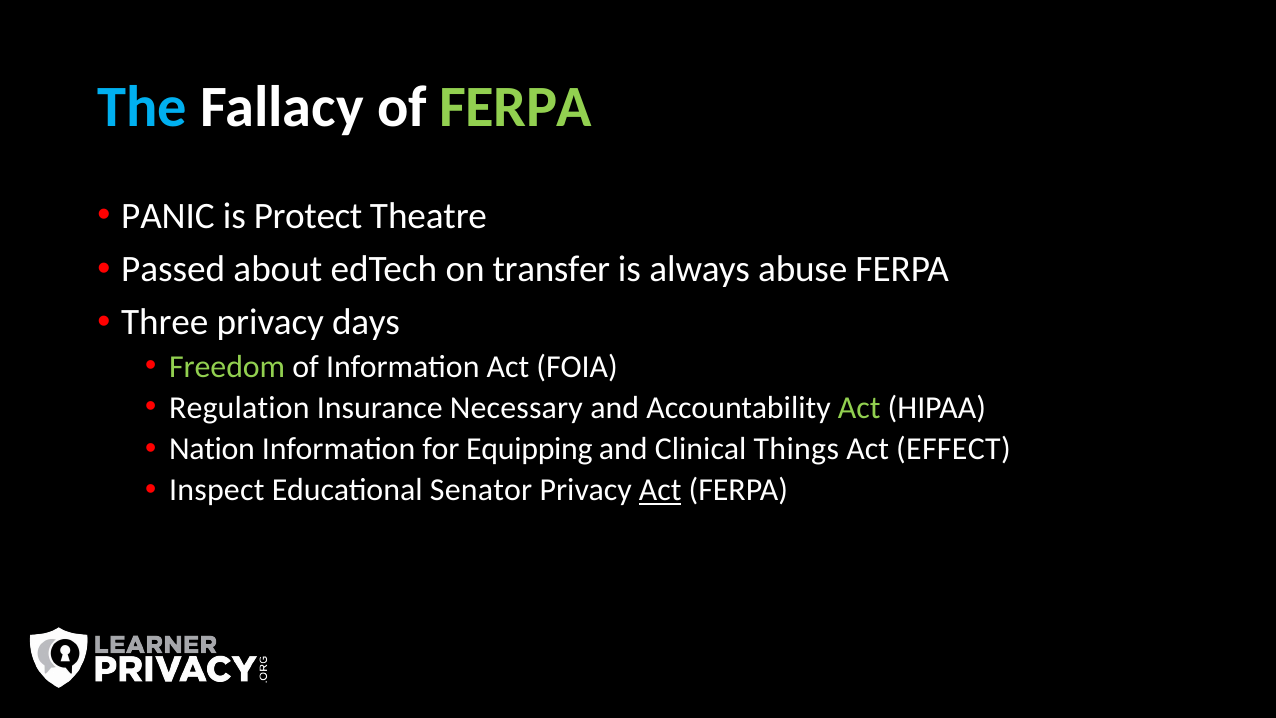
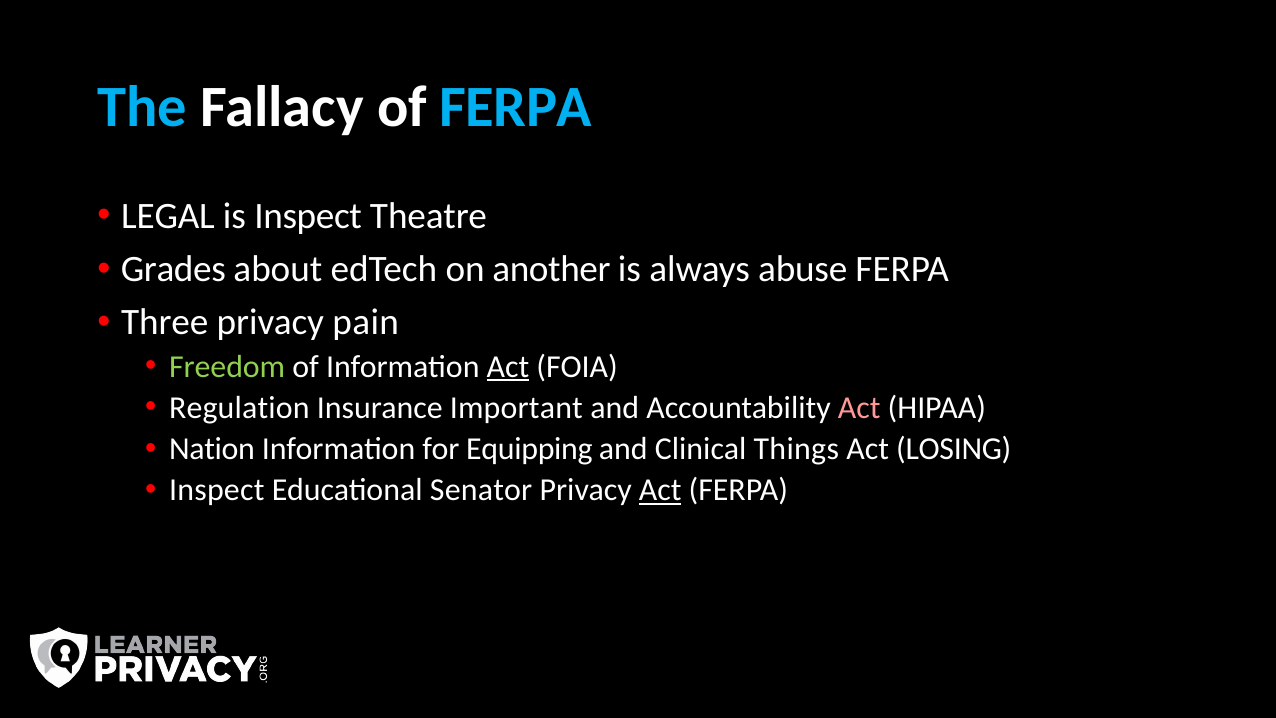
FERPA colour: light green -> light blue (516, 107)
PANIC: PANIC -> LEGAL (168, 216)
is Protect: Protect -> Inspect (308, 216)
Passed: Passed -> Grades (173, 269)
transfer: transfer -> another (551, 269)
days: days -> pain (366, 323)
Act underline: none -> present (508, 367)
Necessary: Necessary -> Important (516, 408)
Act colour: light green -> pink (859, 408)
EFFECT: EFFECT -> LOSING (954, 449)
